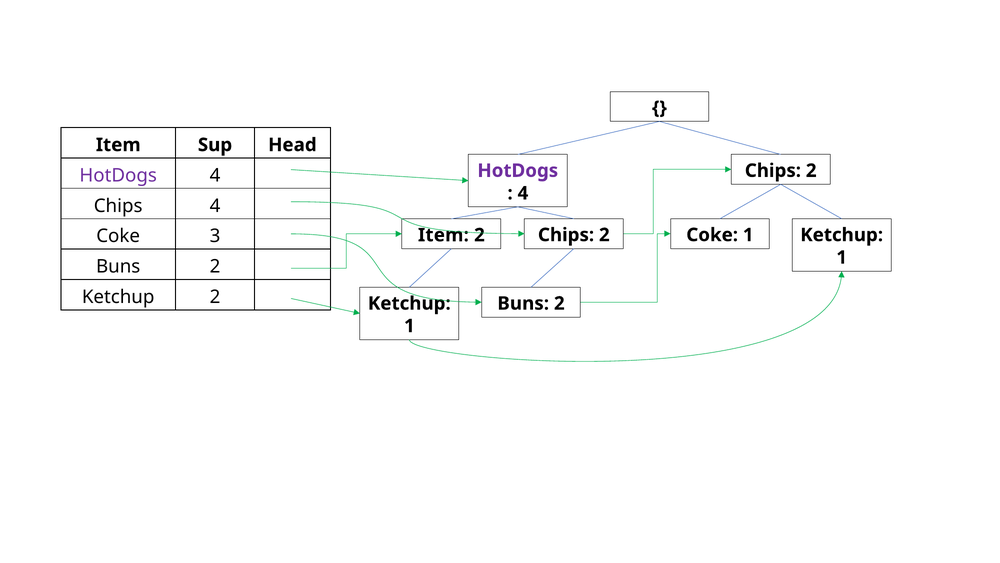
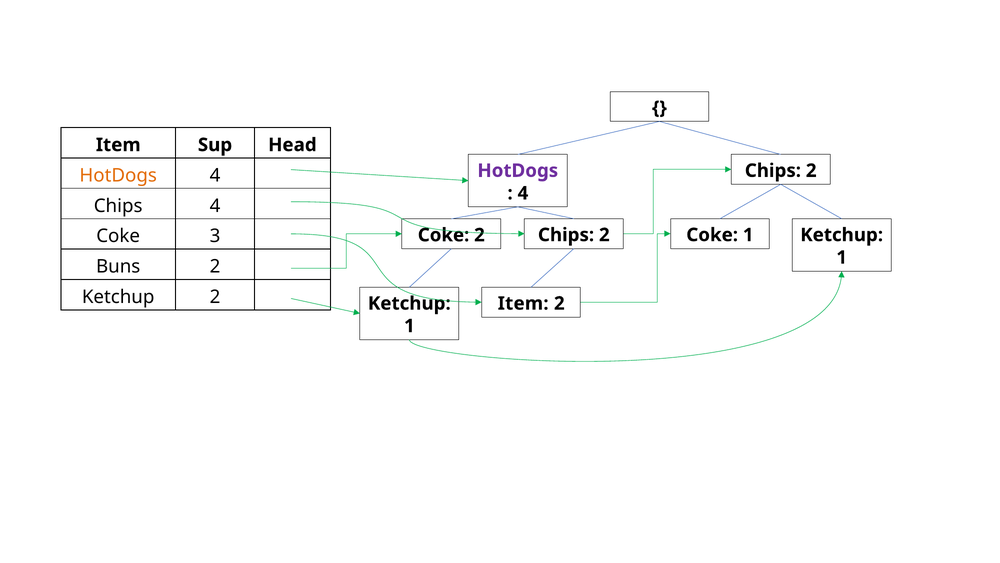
HotDogs colour: purple -> orange (118, 175)
Item: Item -> Coke (444, 235)
Buns: Buns -> Item (523, 303)
